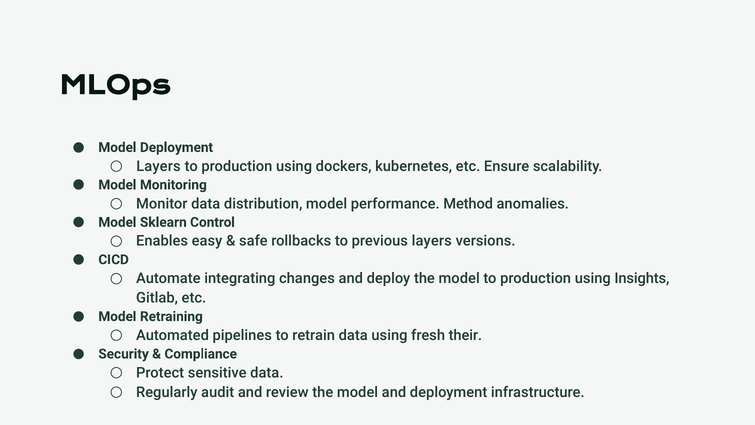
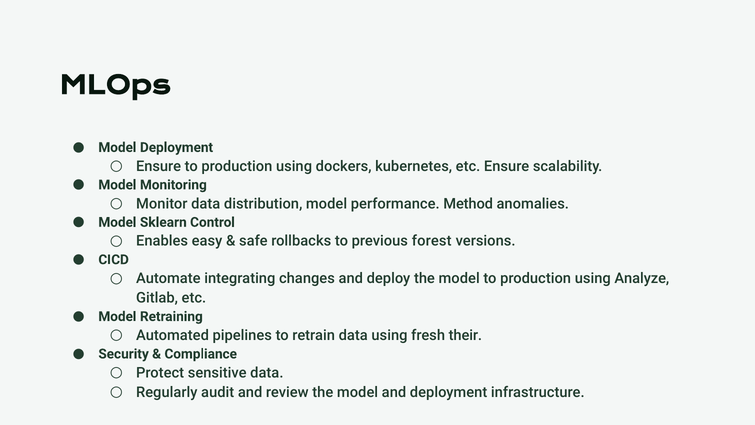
Layers: Layers -> Ensure (159, 166)
previous layers: layers -> forest (432, 241)
Insights: Insights -> Analyze (642, 278)
